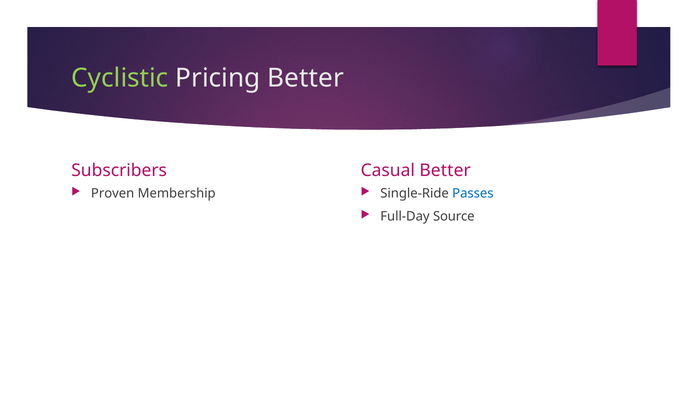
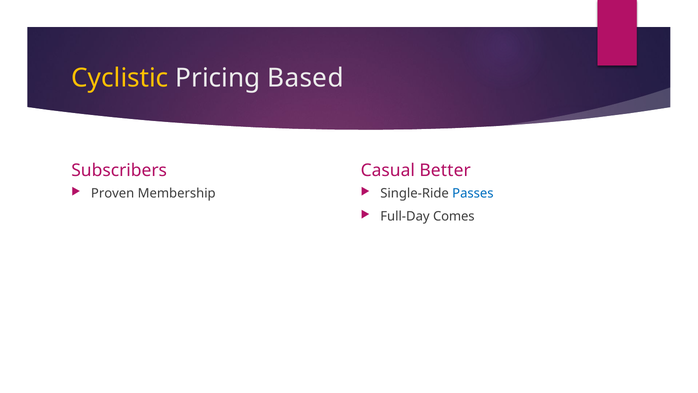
Cyclistic colour: light green -> yellow (120, 78)
Pricing Better: Better -> Based (306, 78)
Source: Source -> Comes (454, 216)
